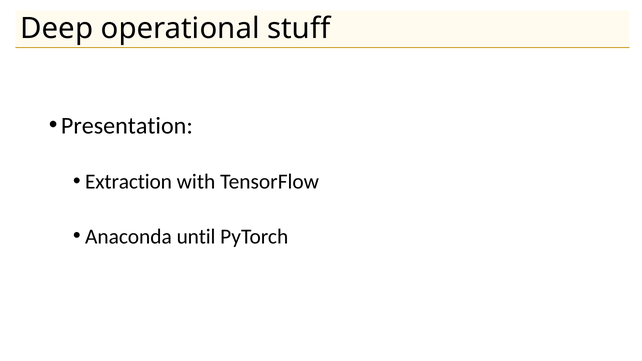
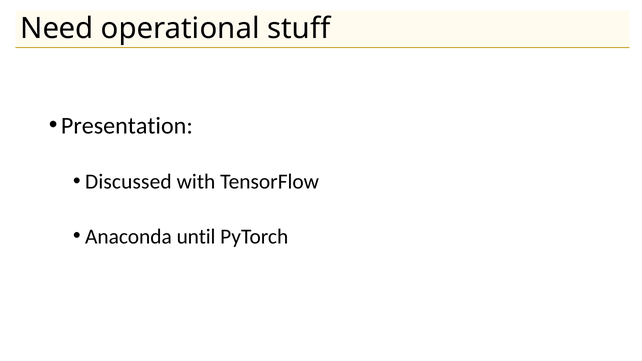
Deep: Deep -> Need (57, 29)
Extraction: Extraction -> Discussed (128, 182)
